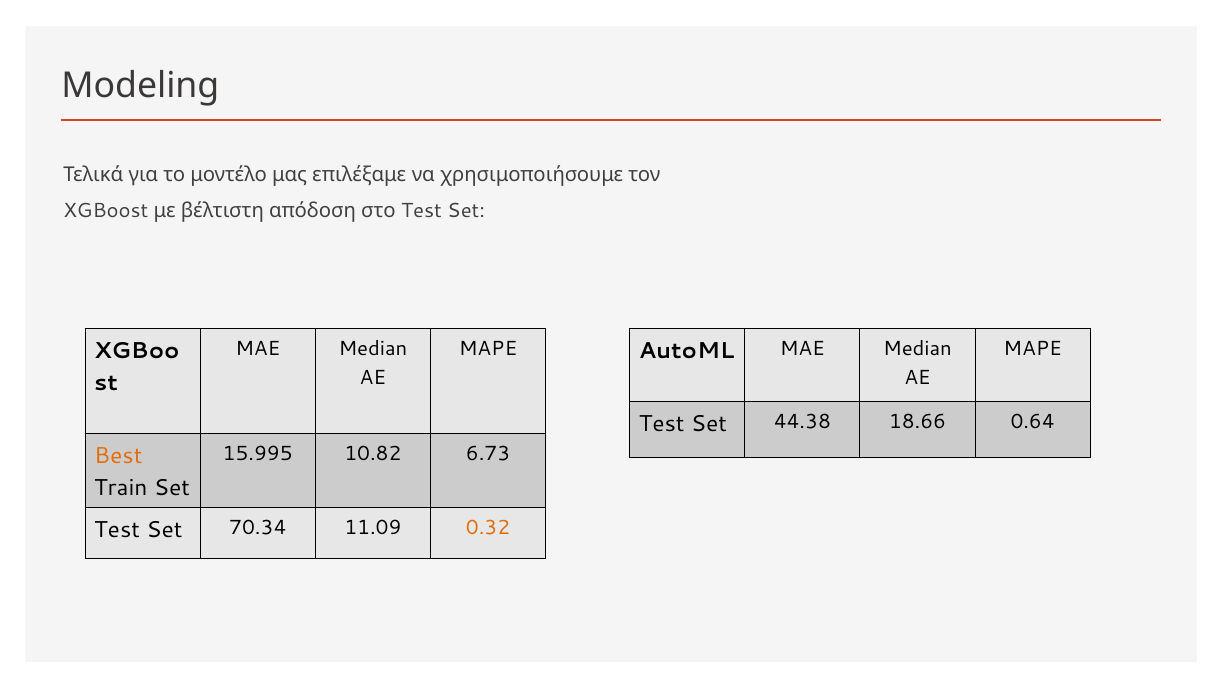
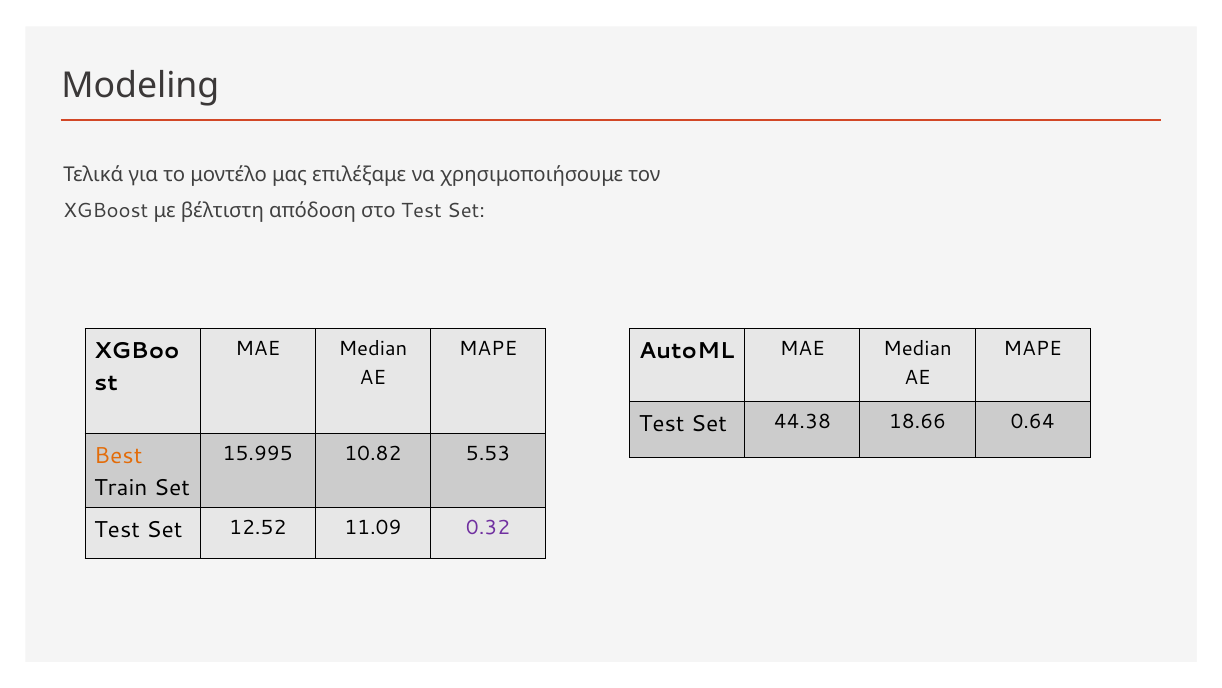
6.73: 6.73 -> 5.53 (488, 453)
70.34: 70.34 -> 12.52 (258, 527)
0.32 colour: orange -> purple (488, 527)
